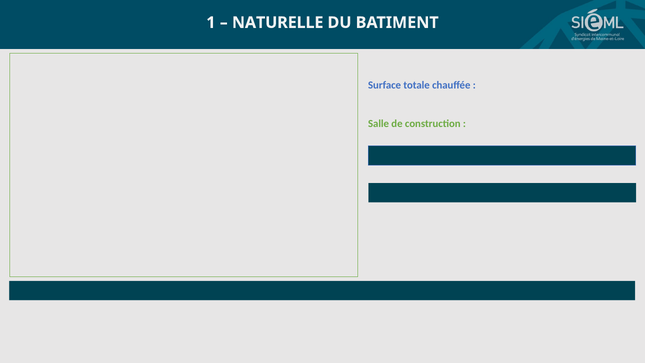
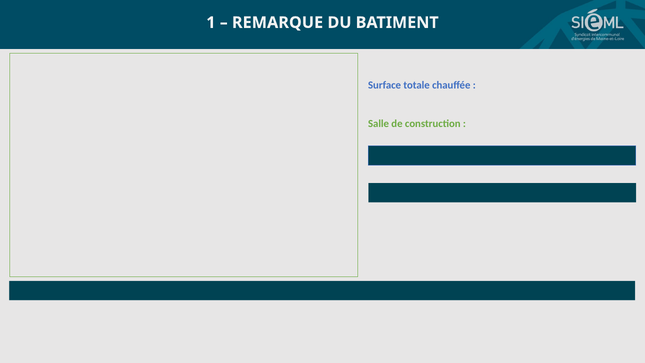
NATURELLE: NATURELLE -> REMARQUE (278, 23)
